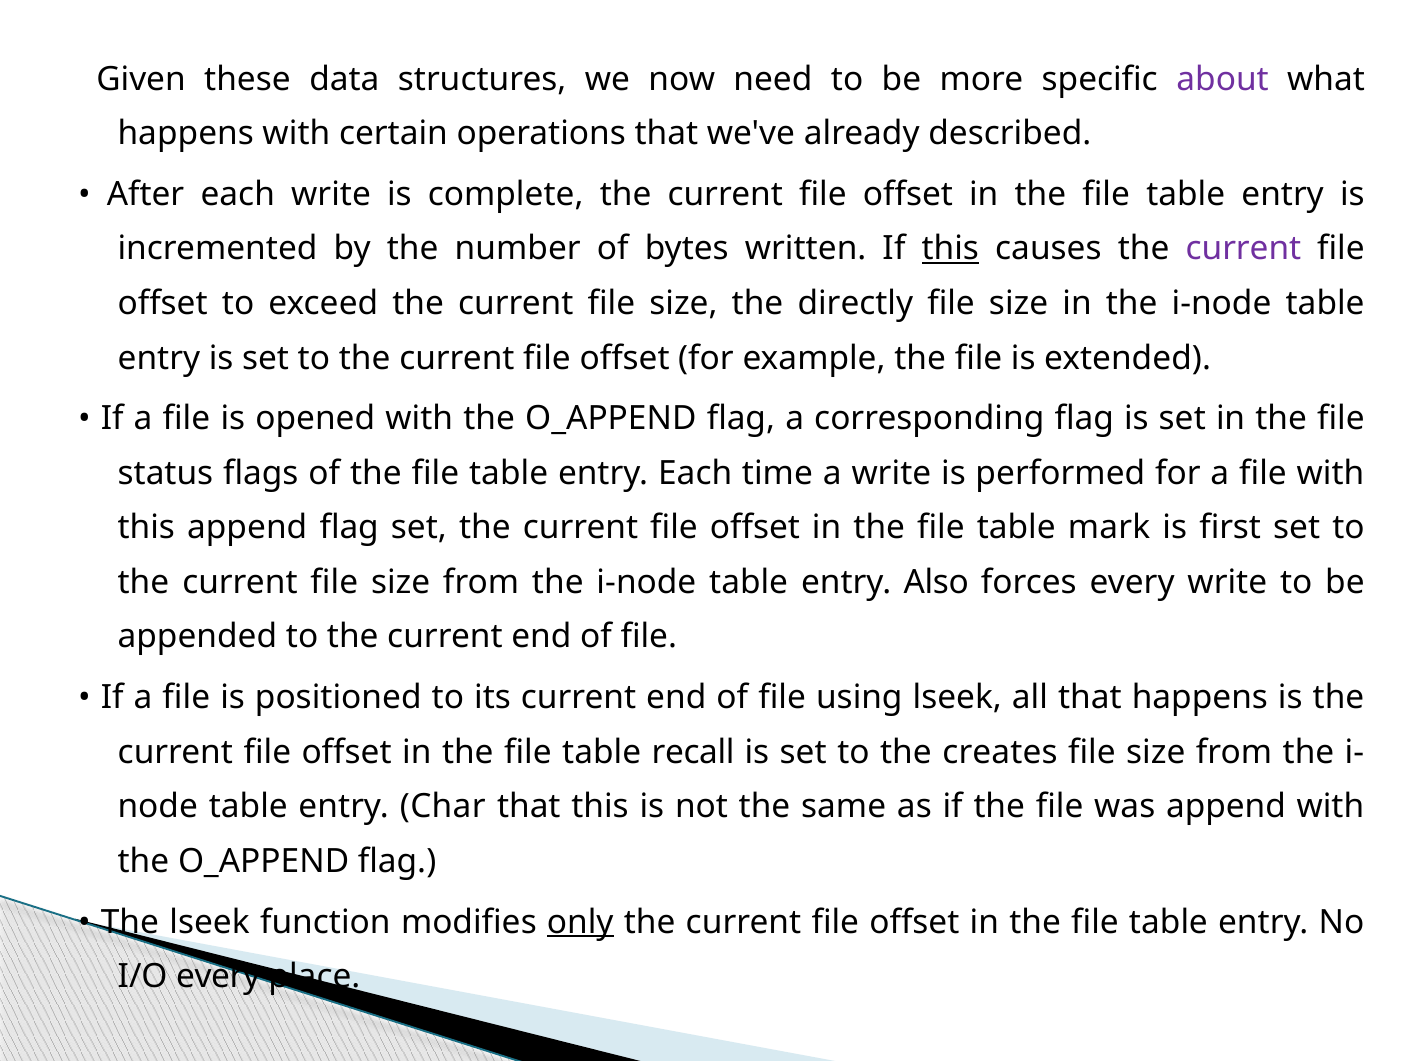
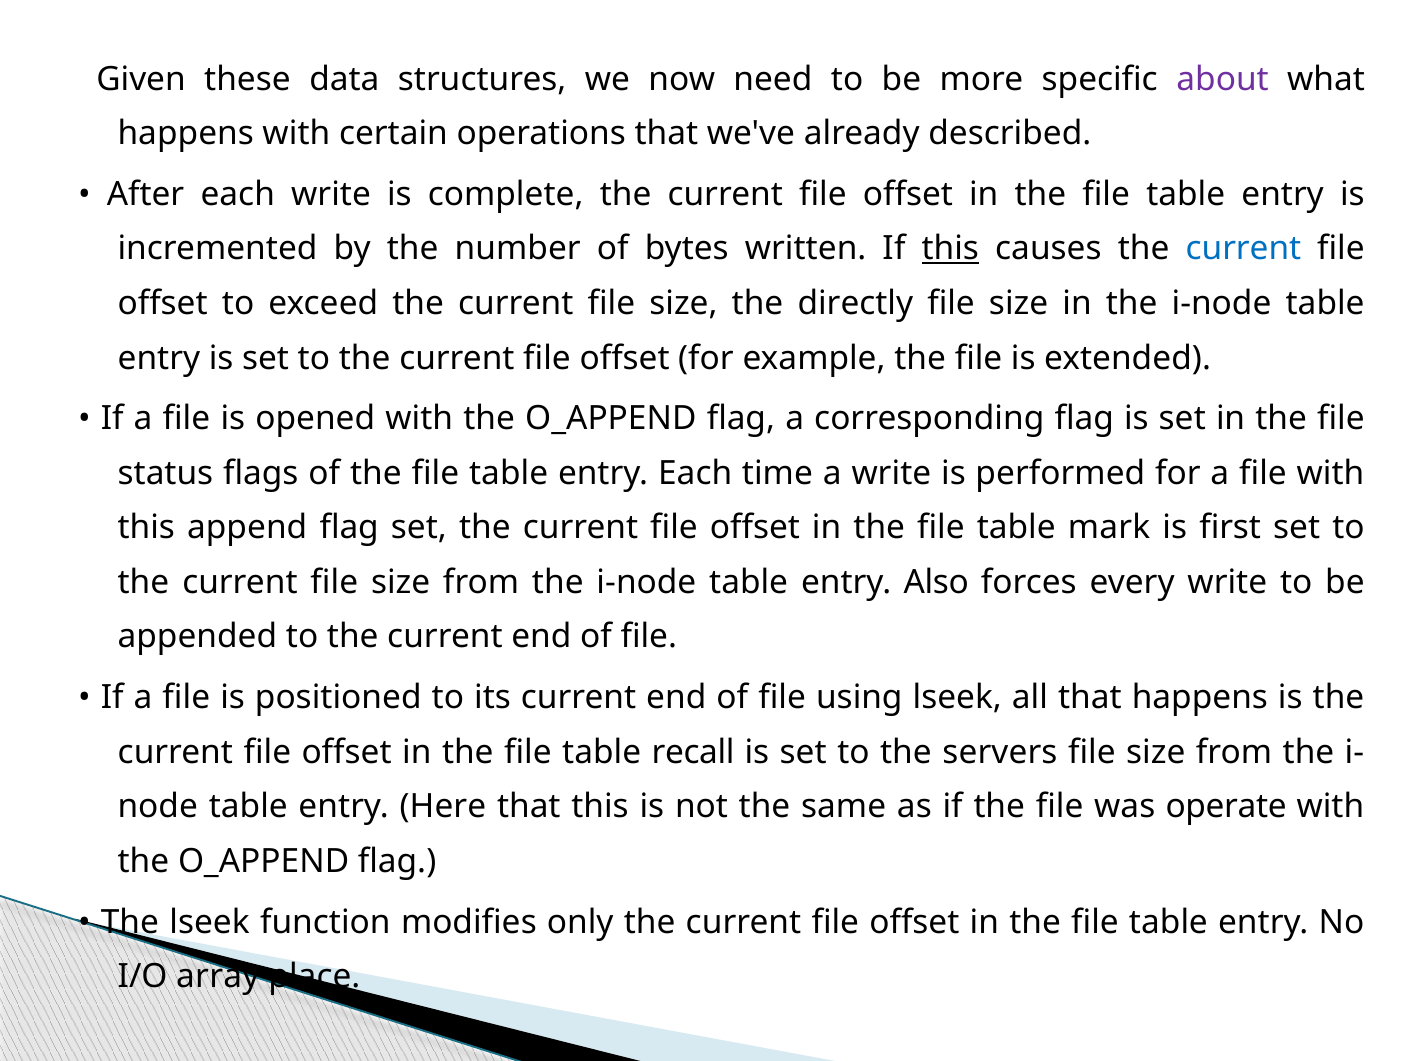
current colour: purple -> blue (1243, 249)
creates: creates -> servers (1000, 752)
Char: Char -> Here (443, 807)
was append: append -> operate (1226, 807)
only underline: present -> none (580, 922)
I/O every: every -> array (218, 977)
